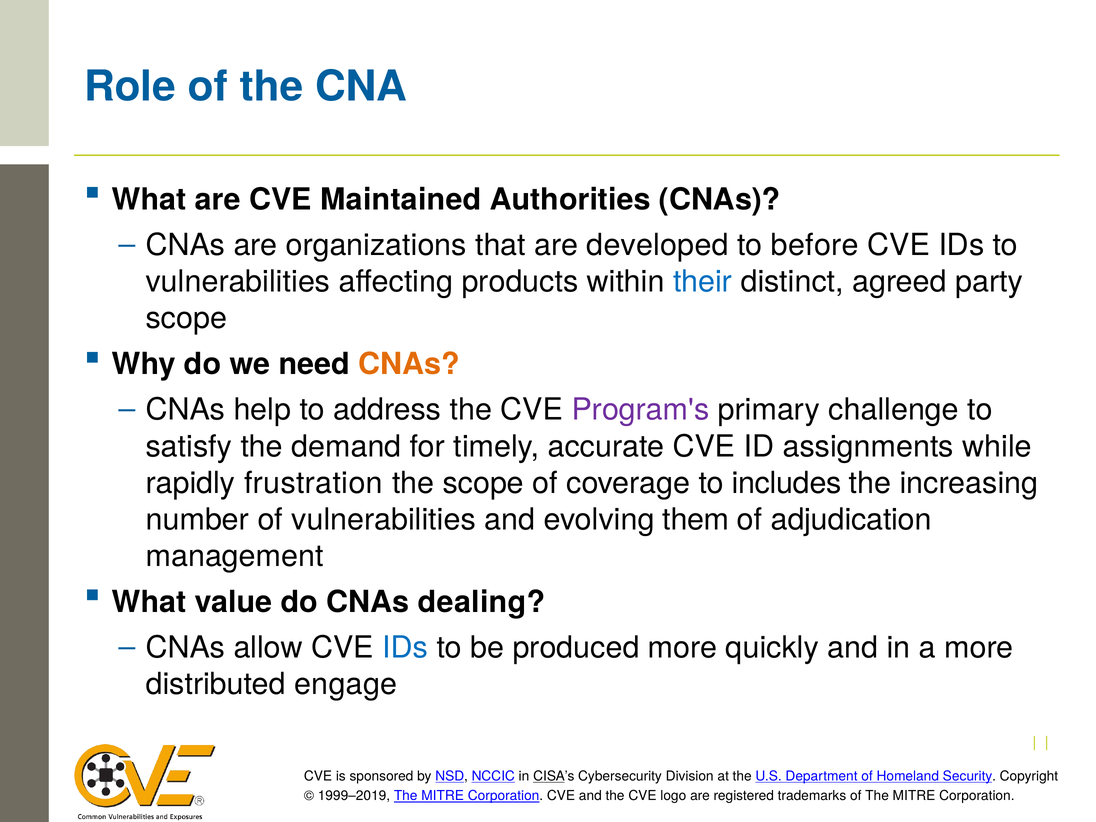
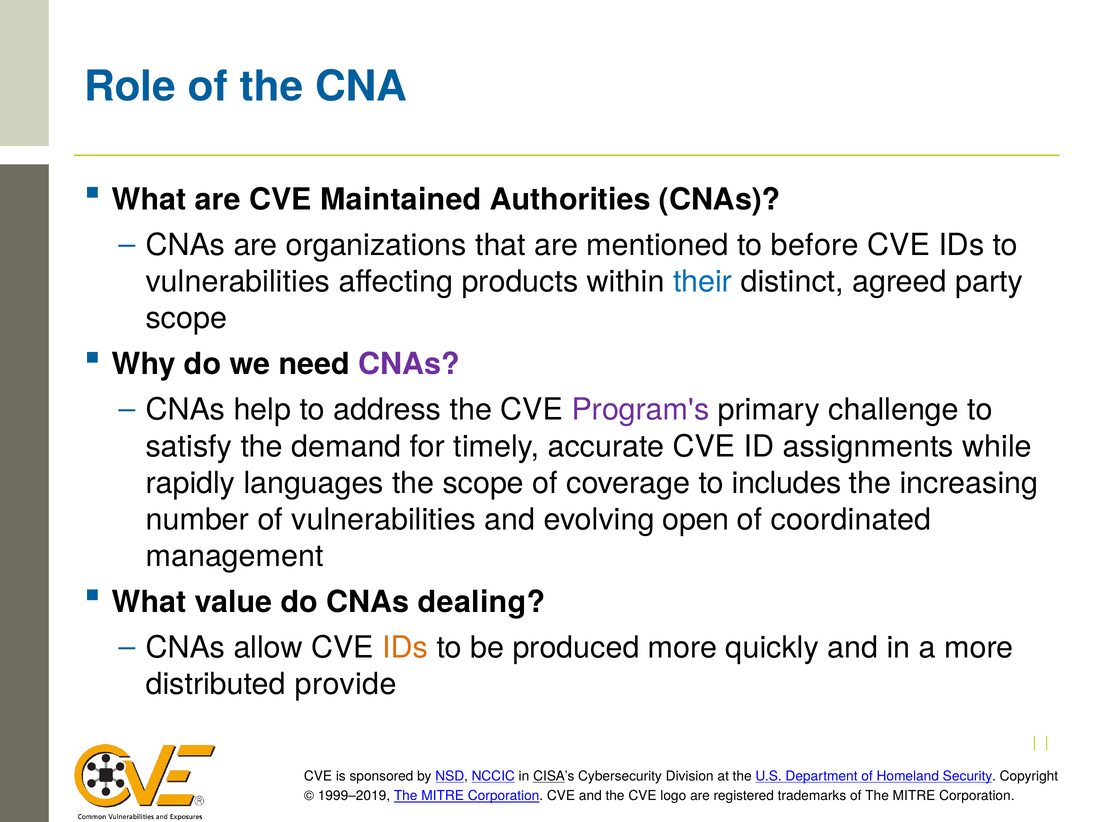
developed: developed -> mentioned (658, 245)
CNAs colour: orange -> purple (409, 364)
frustration: frustration -> languages (314, 483)
them: them -> open (696, 520)
adjudication: adjudication -> coordinated (851, 520)
IDs colour: blue -> orange (405, 648)
engage: engage -> provide (346, 684)
